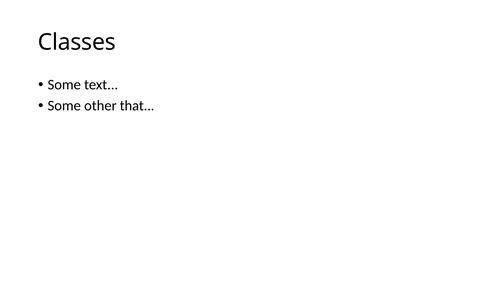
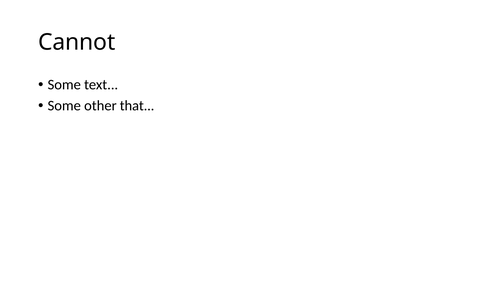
Classes: Classes -> Cannot (77, 42)
